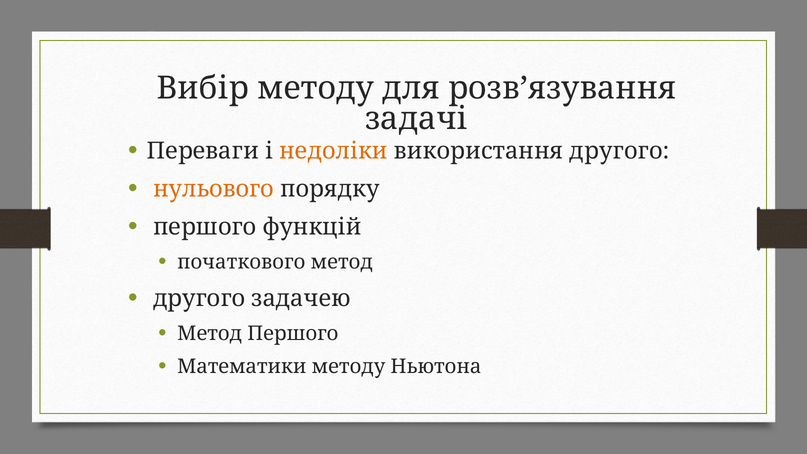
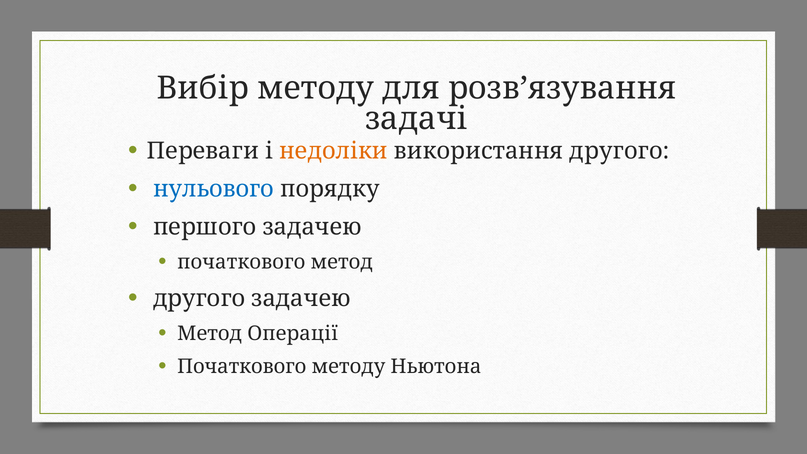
нульового colour: orange -> blue (214, 189)
першого функцій: функцій -> задачею (312, 227)
Метод Першого: Першого -> Операції (293, 333)
Математики: Математики -> Початкового (242, 367)
